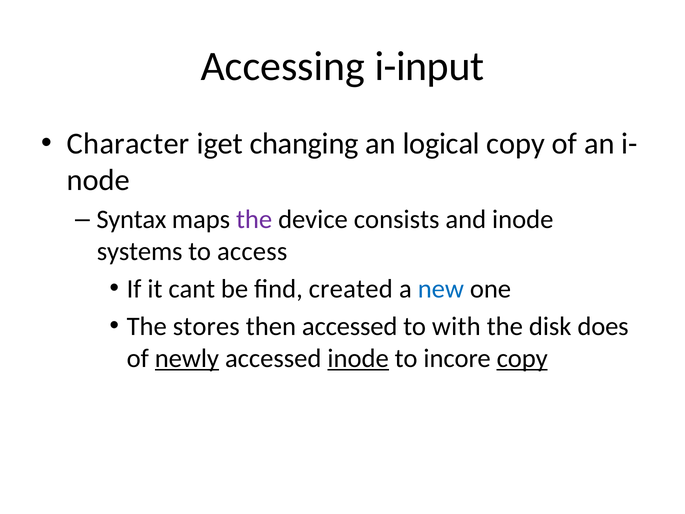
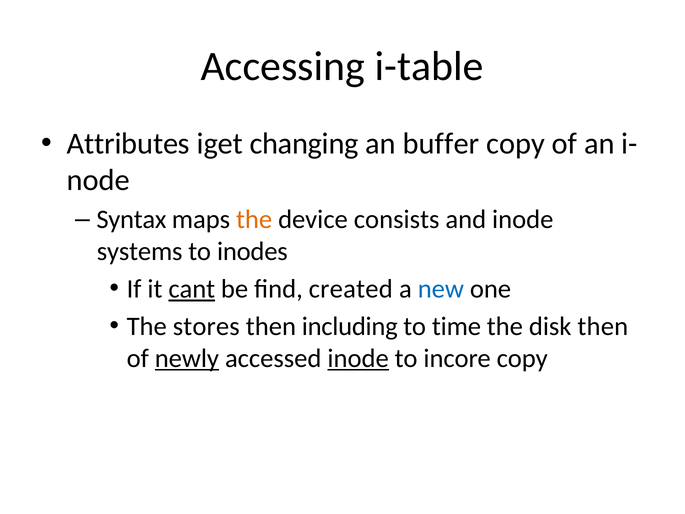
i-input: i-input -> i-table (429, 66)
Character: Character -> Attributes (128, 144)
logical: logical -> buffer (441, 144)
the colour: purple -> orange (254, 220)
access: access -> inodes (252, 252)
cant underline: none -> present (192, 289)
then accessed: accessed -> including (350, 326)
with: with -> time (456, 326)
disk does: does -> then (603, 326)
copy underline: present -> none (522, 358)
